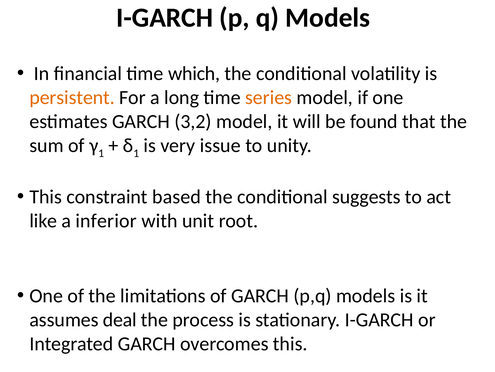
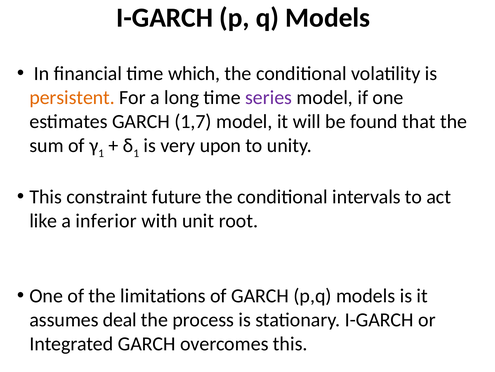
series colour: orange -> purple (269, 97)
3,2: 3,2 -> 1,7 (193, 121)
issue: issue -> upon (220, 145)
based: based -> future (177, 196)
suggests: suggests -> intervals (366, 196)
